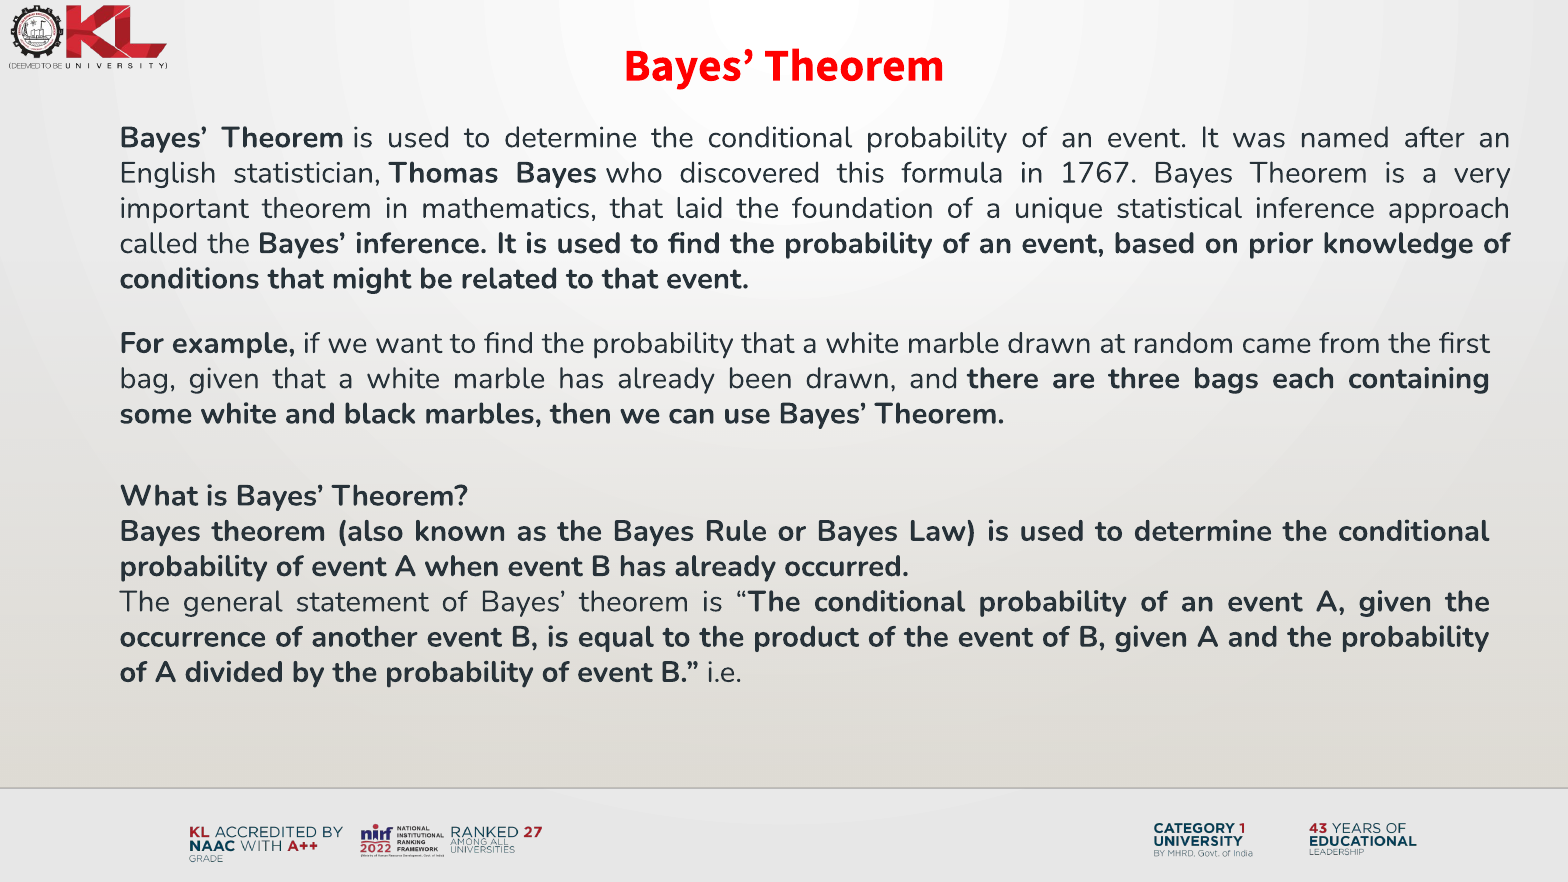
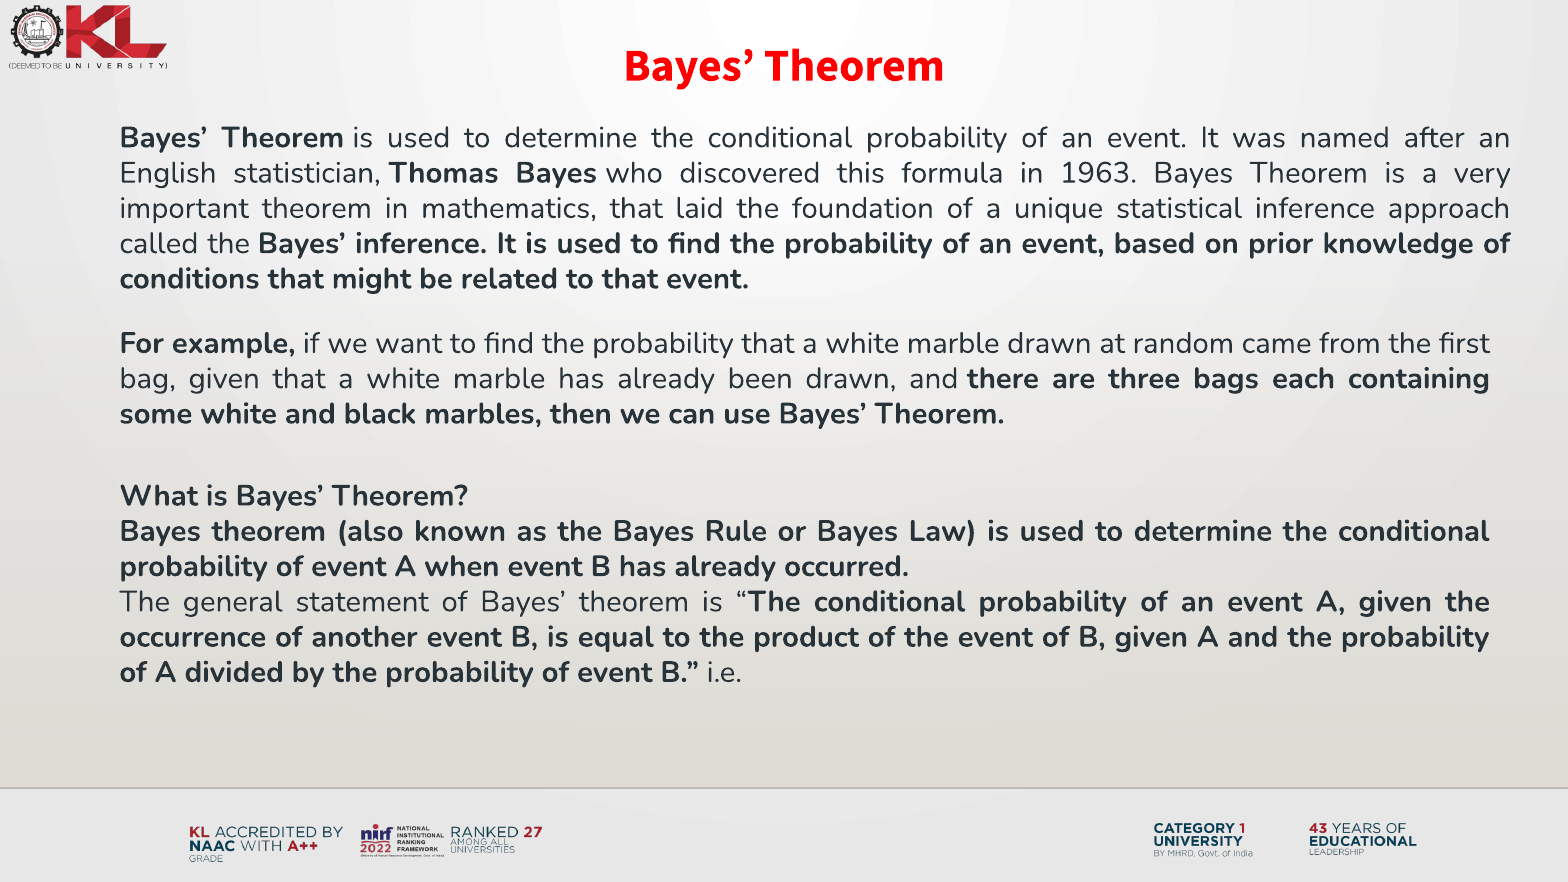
1767: 1767 -> 1963 (1098, 173)
